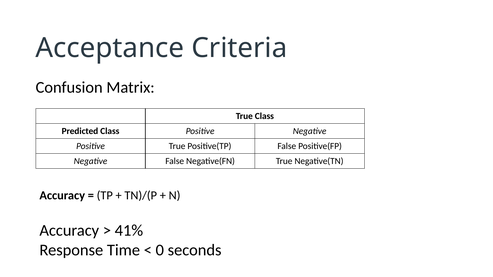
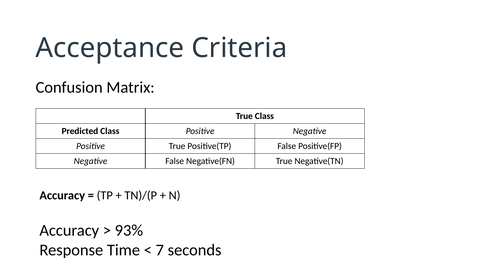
41%: 41% -> 93% (129, 231)
0: 0 -> 7 (160, 250)
